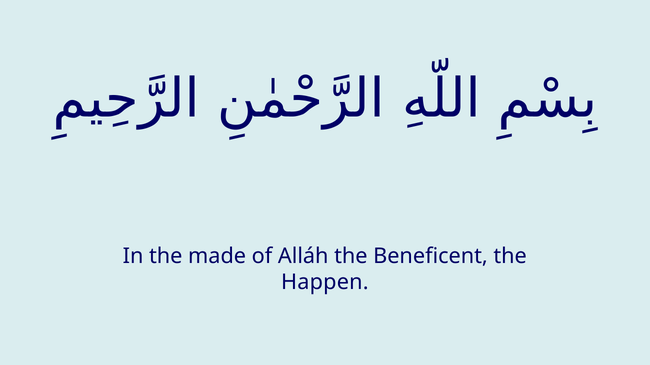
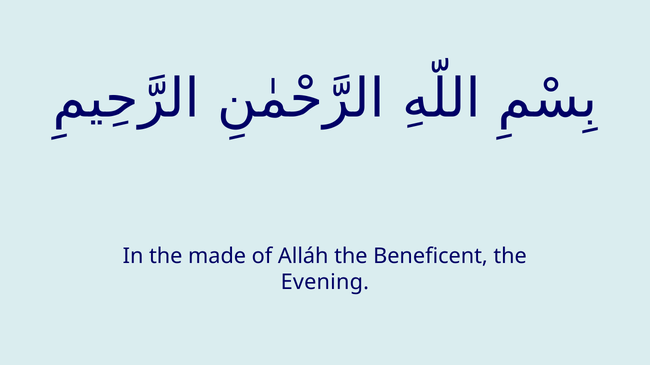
Happen: Happen -> Evening (325, 283)
